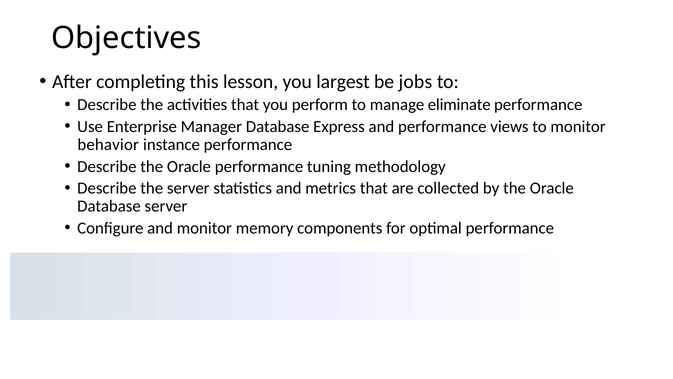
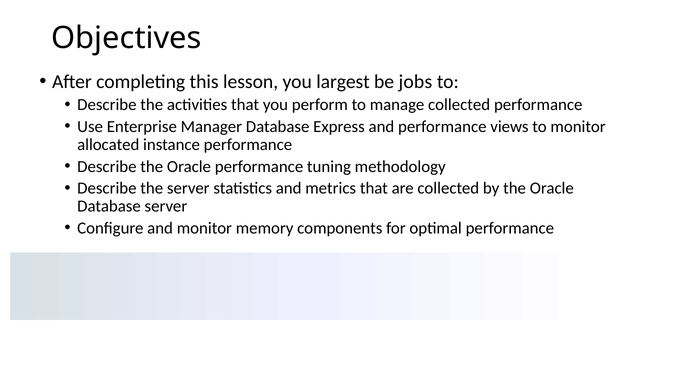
manage eliminate: eliminate -> collected (459, 105)
behavior: behavior -> allocated (108, 145)
